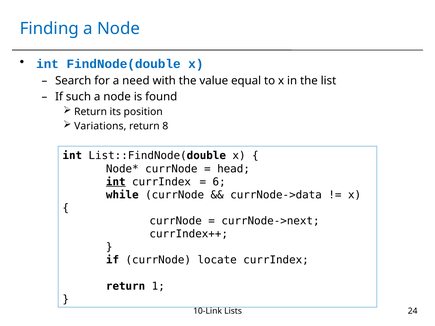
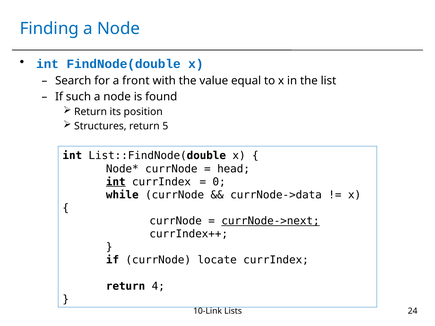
need: need -> front (136, 81)
Variations: Variations -> Structures (100, 126)
8: 8 -> 5 (165, 126)
6: 6 -> 0 (219, 182)
currNode->next underline: none -> present (271, 221)
1: 1 -> 4 (158, 286)
